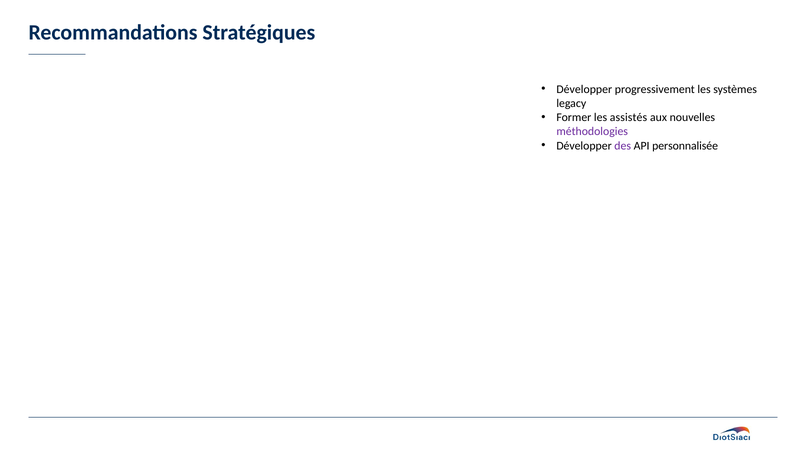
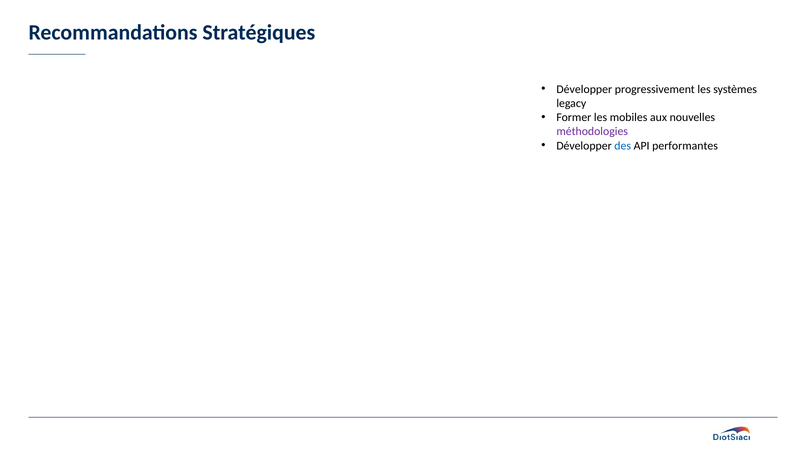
assistés: assistés -> mobiles (629, 117)
des colour: purple -> blue (623, 145)
personnalisée: personnalisée -> performantes (685, 145)
